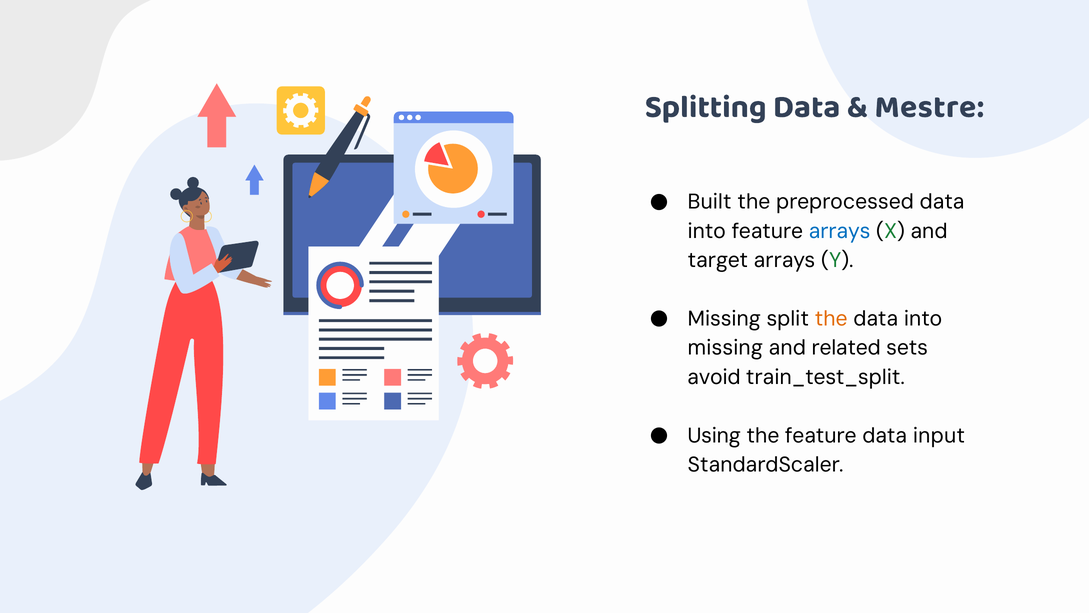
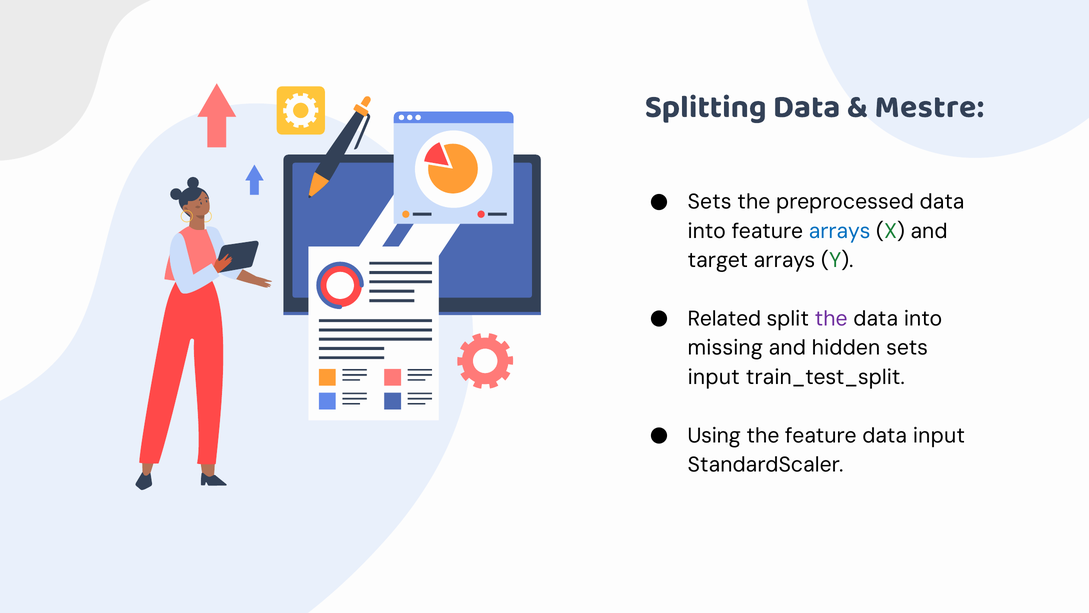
Built: Built -> Sets (710, 202)
Missing: Missing -> Related (724, 319)
the colour: orange -> purple (831, 319)
related: related -> hidden (846, 348)
avoid: avoid -> input (714, 377)
